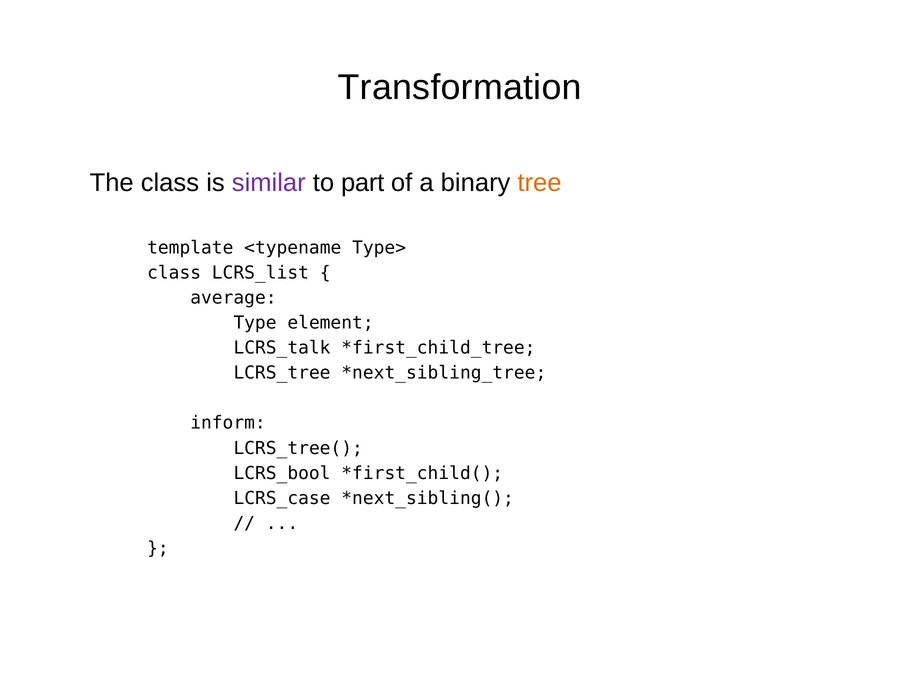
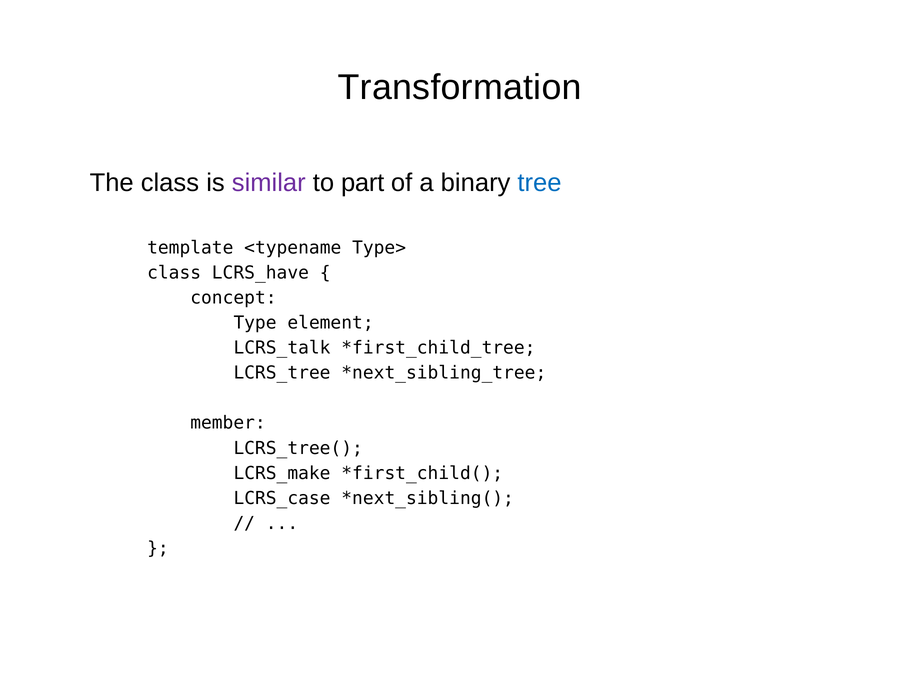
tree colour: orange -> blue (540, 183)
LCRS_list: LCRS_list -> LCRS_have (260, 273)
average: average -> concept (233, 298)
inform: inform -> member (228, 423)
LCRS_bool: LCRS_bool -> LCRS_make (282, 473)
